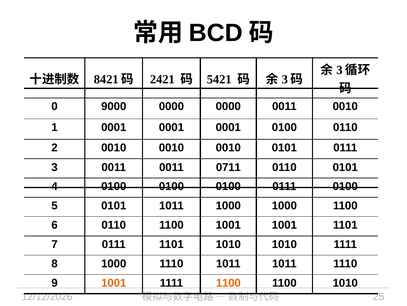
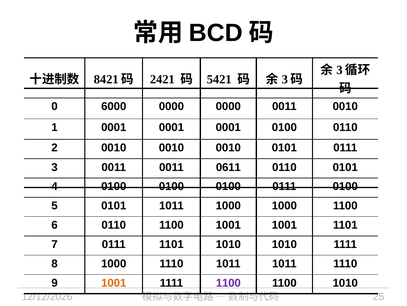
9000: 9000 -> 6000 (114, 106)
0711: 0711 -> 0611 (228, 167)
1100 colour: orange -> purple (228, 282)
